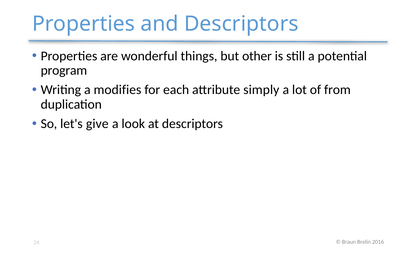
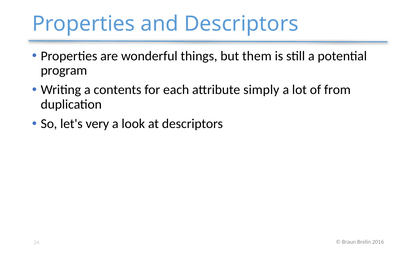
other: other -> them (257, 56)
modifies: modifies -> contents (118, 90)
give: give -> very (97, 124)
